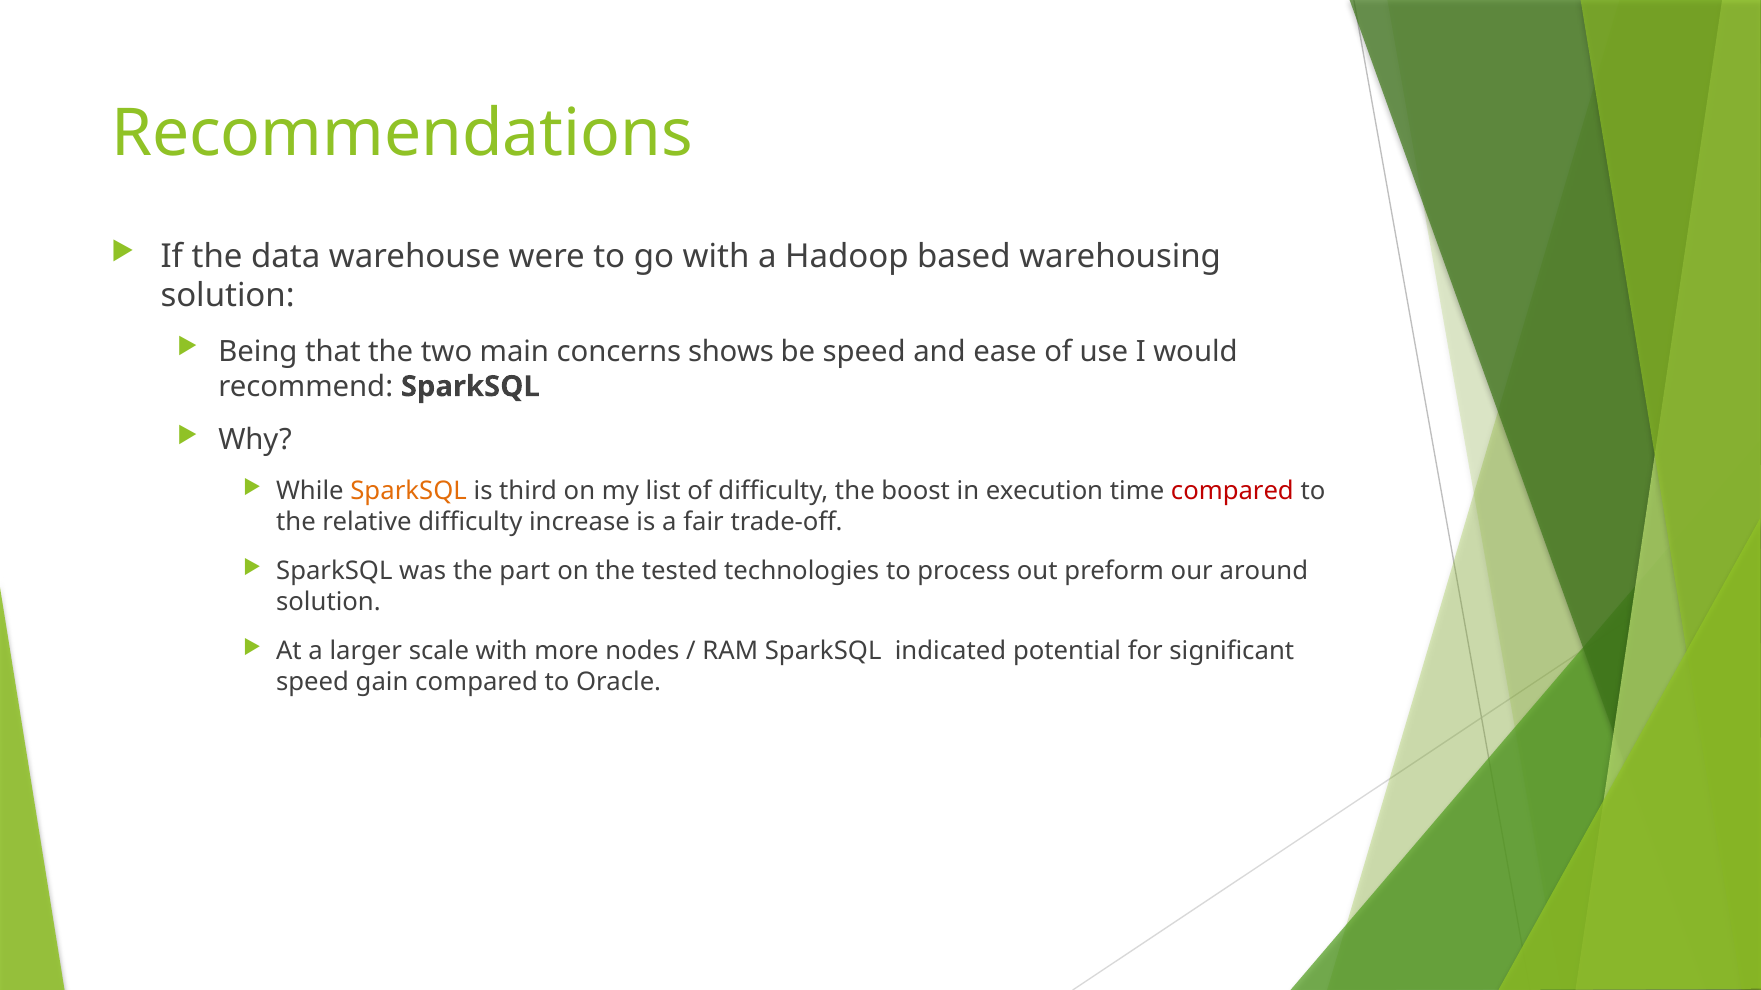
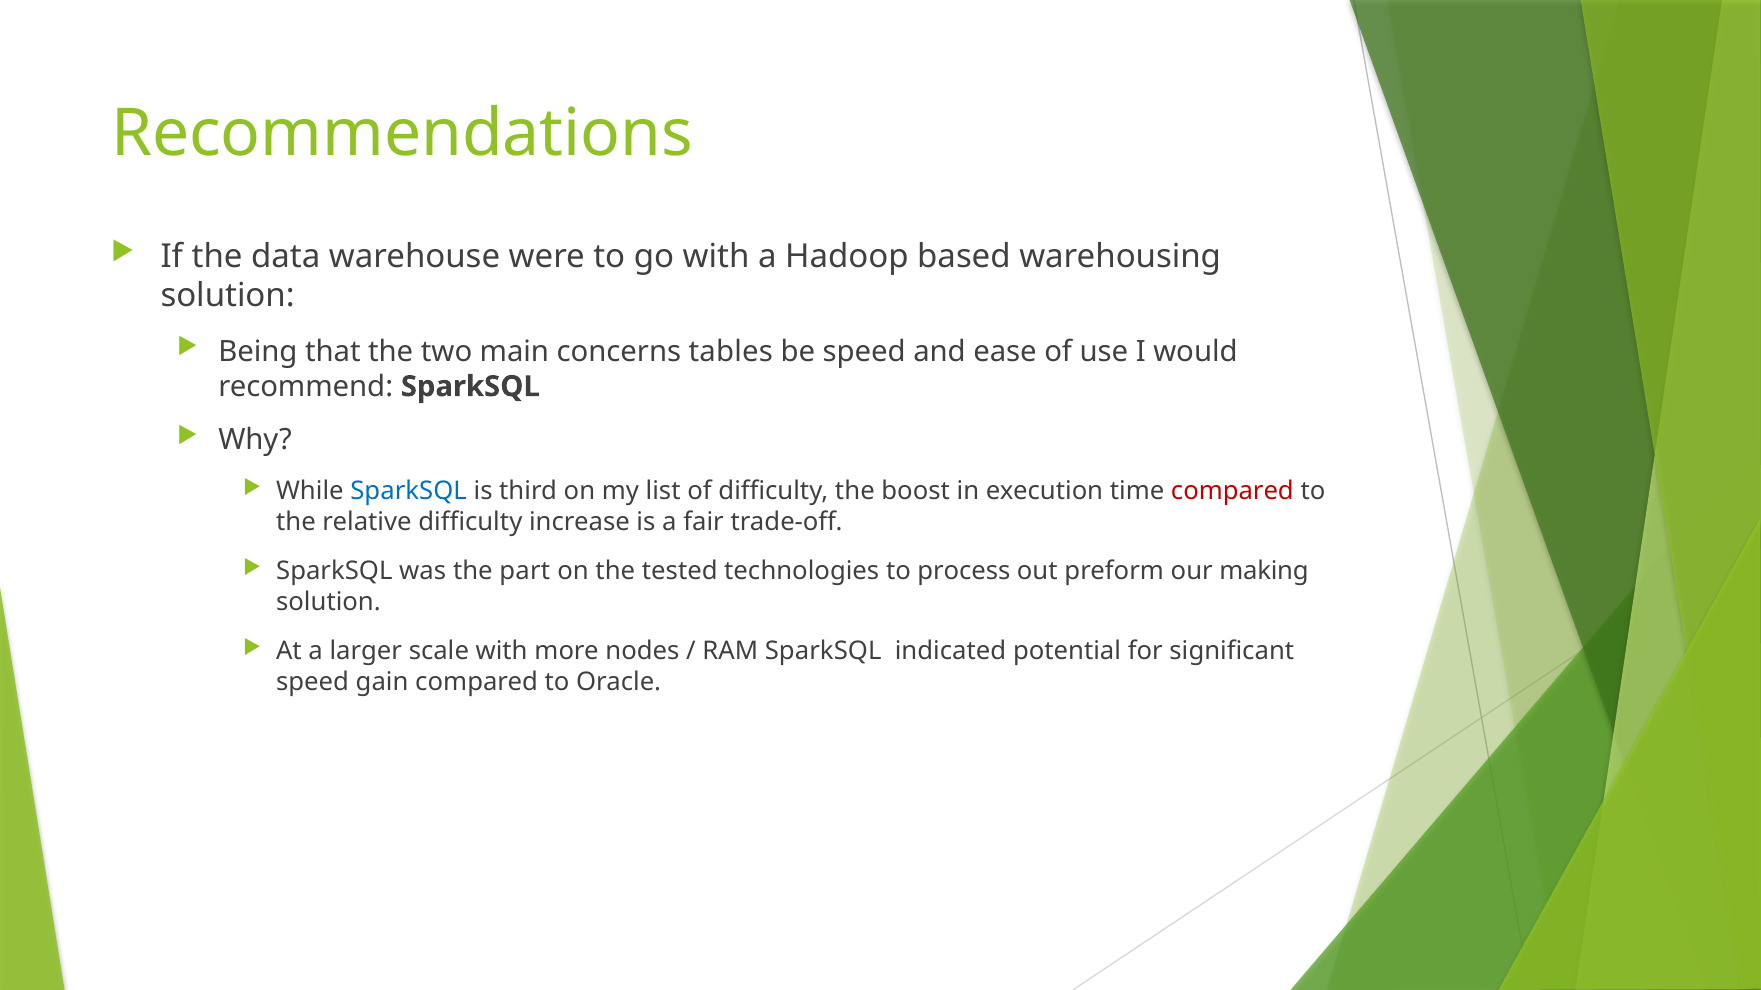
shows: shows -> tables (731, 352)
SparkSQL colour: orange -> blue (409, 491)
around: around -> making (1264, 572)
